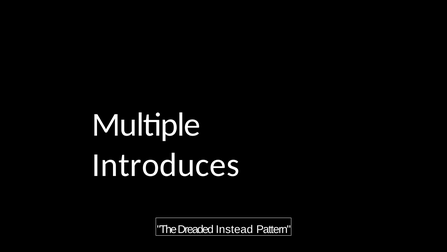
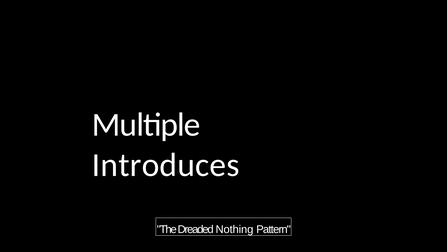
Instead: Instead -> Nothing (234, 229)
